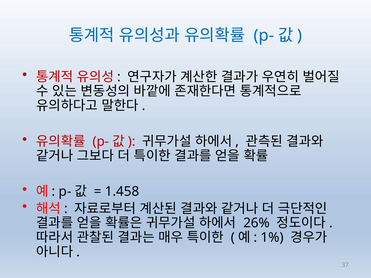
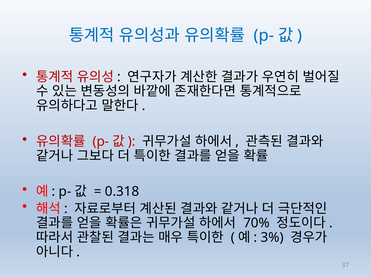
1.458: 1.458 -> 0.318 (122, 192)
26%: 26% -> 70% (257, 223)
1%: 1% -> 3% (272, 238)
